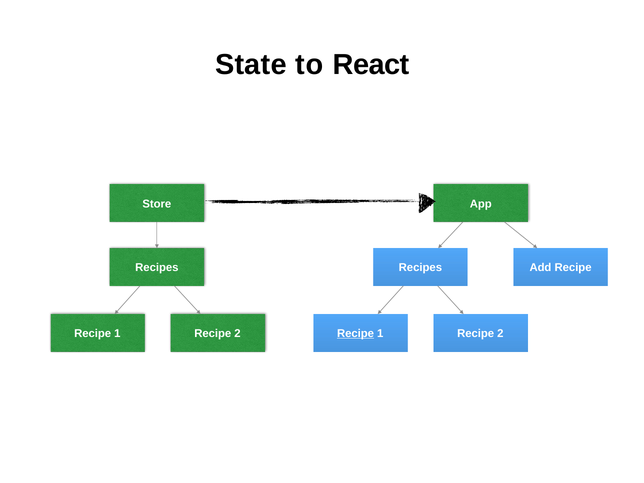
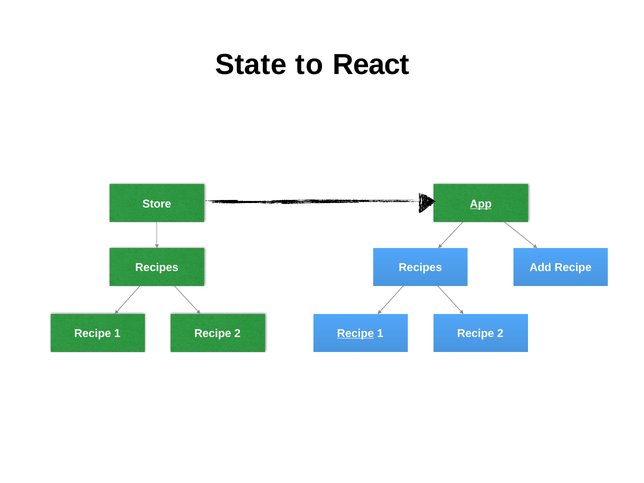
App underline: none -> present (481, 204)
